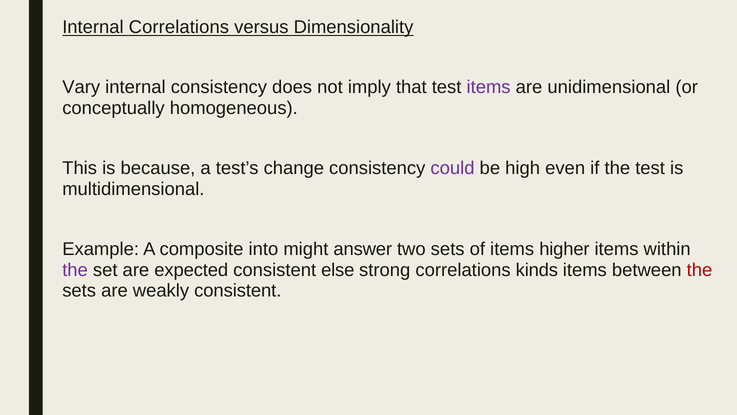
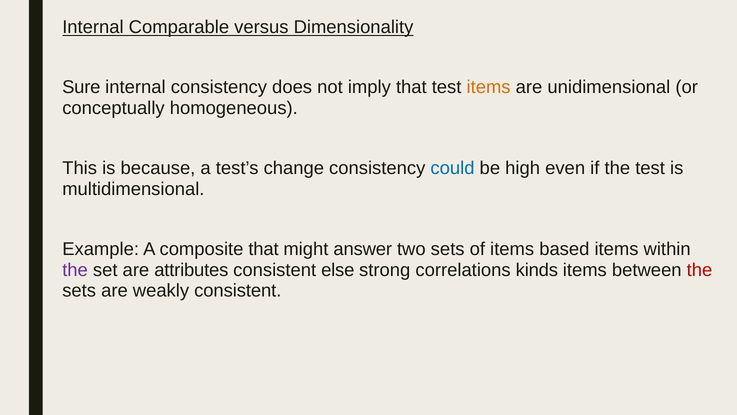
Internal Correlations: Correlations -> Comparable (179, 27)
Vary: Vary -> Sure (81, 87)
items colour: purple -> orange (489, 87)
could colour: purple -> blue (453, 168)
composite into: into -> that (264, 249)
higher: higher -> based (564, 249)
expected: expected -> attributes (191, 270)
